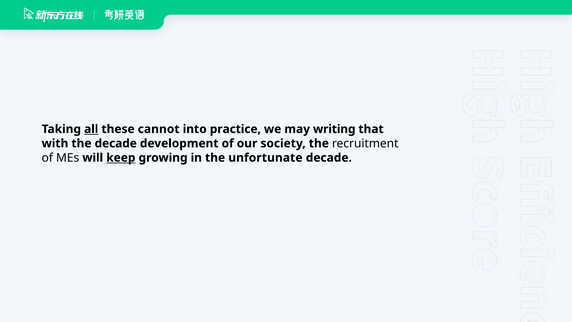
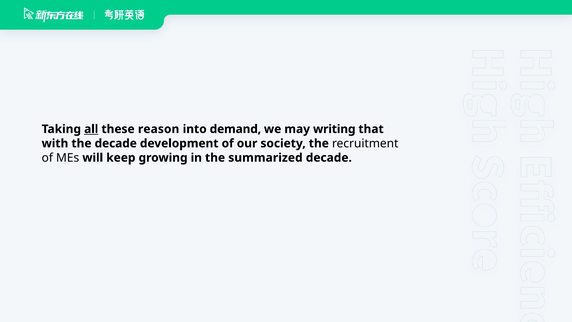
cannot: cannot -> reason (159, 129)
practice: practice -> demand (235, 129)
keep underline: present -> none (121, 158)
unfortunate: unfortunate -> summarized (265, 158)
